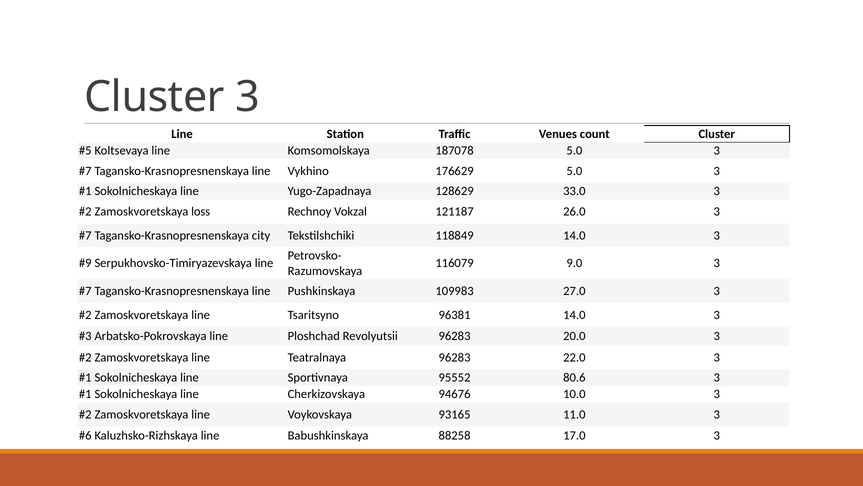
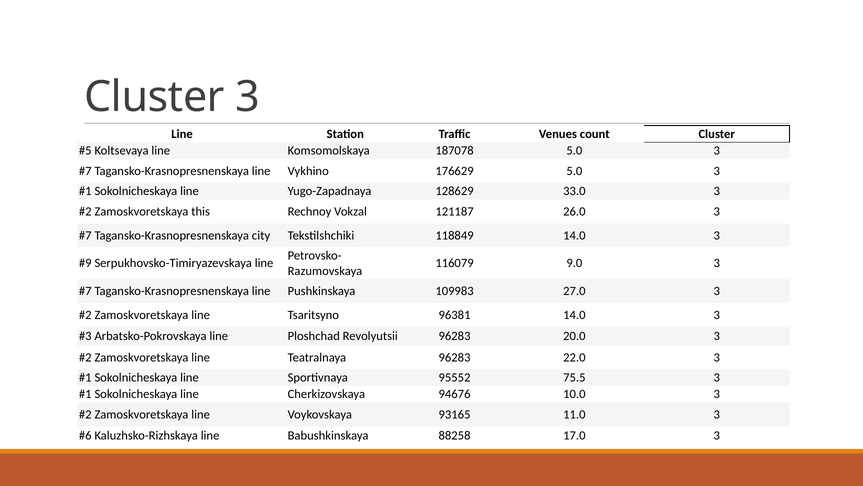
loss: loss -> this (201, 211)
80.6: 80.6 -> 75.5 (574, 377)
